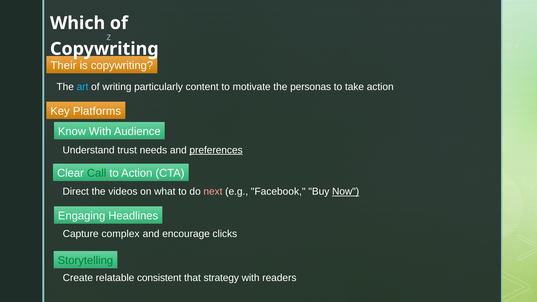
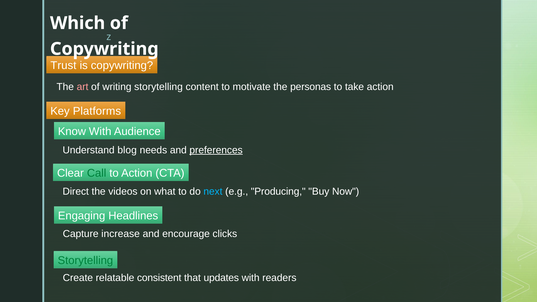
Their: Their -> Trust (63, 66)
art colour: light blue -> pink (83, 87)
writing particularly: particularly -> storytelling (159, 87)
trust: trust -> blog (127, 150)
next colour: pink -> light blue (213, 192)
Facebook: Facebook -> Producing (278, 192)
Now underline: present -> none (346, 192)
complex: complex -> increase (121, 234)
strategy: strategy -> updates (221, 278)
